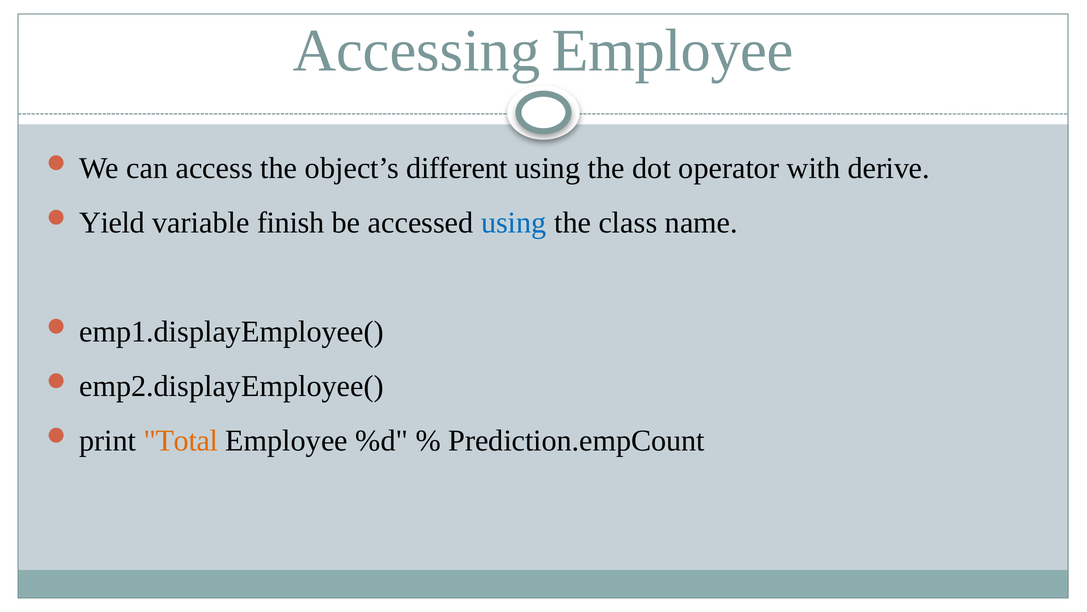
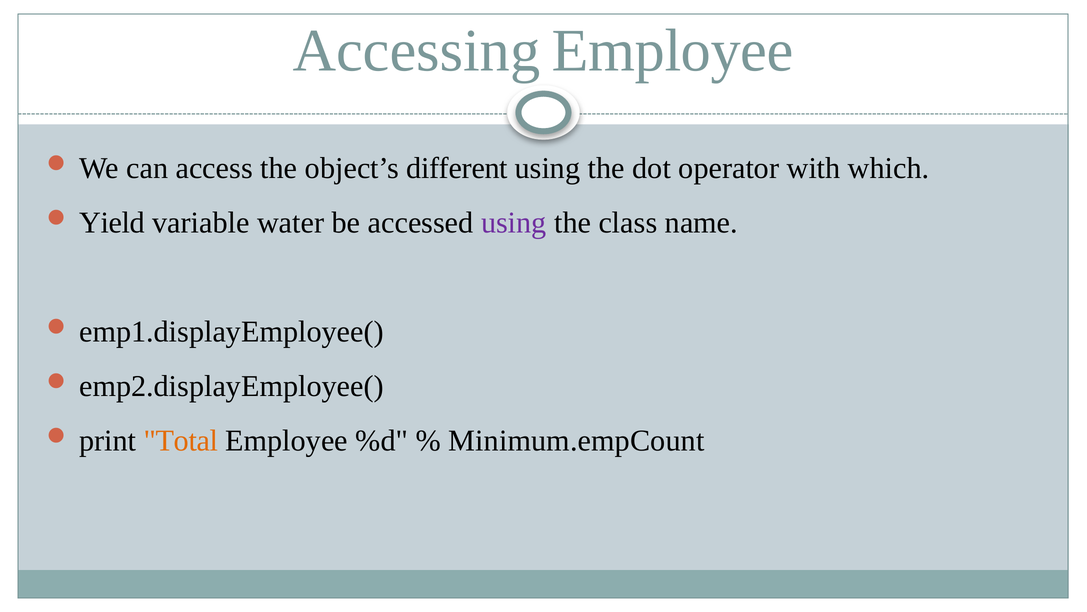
derive: derive -> which (889, 168)
finish: finish -> water (291, 223)
using colour: blue -> purple (514, 223)
Prediction.empCount: Prediction.empCount -> Minimum.empCount (576, 440)
